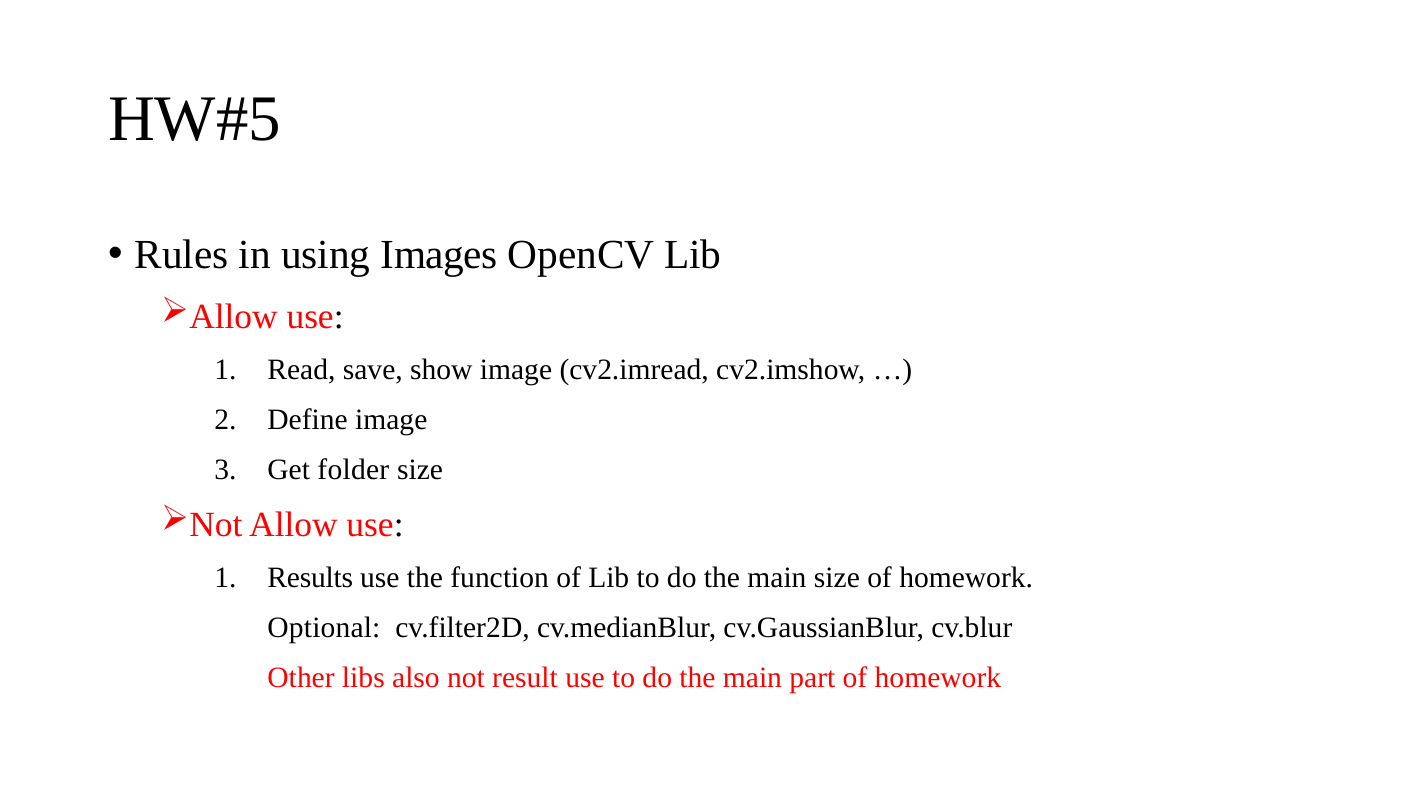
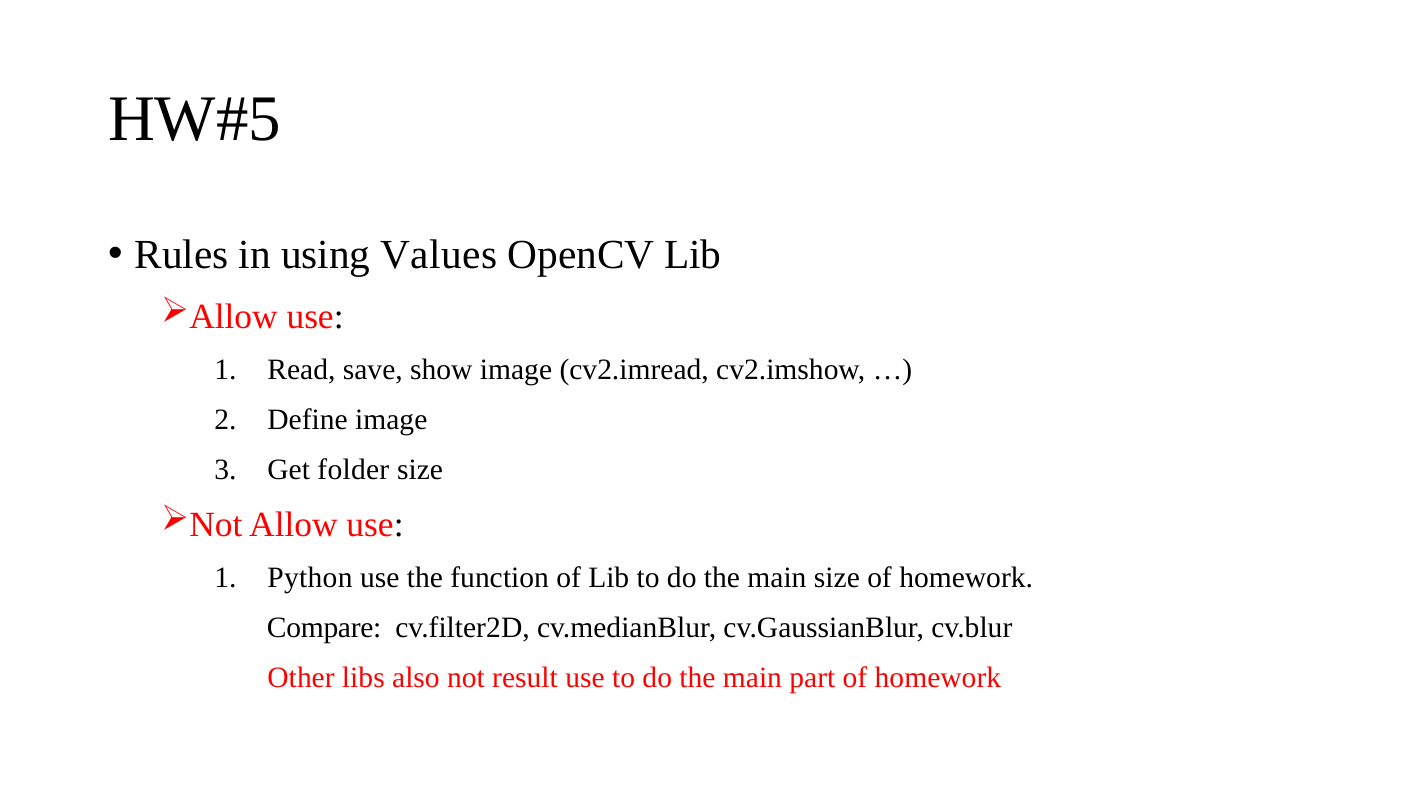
Images: Images -> Values (439, 255)
Results: Results -> Python (310, 578)
Optional: Optional -> Compare (324, 627)
